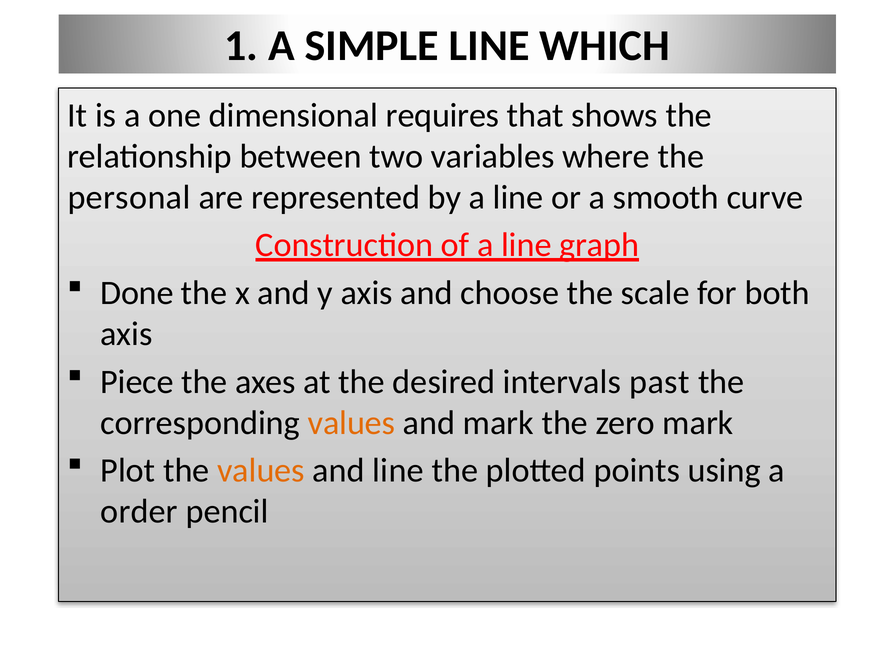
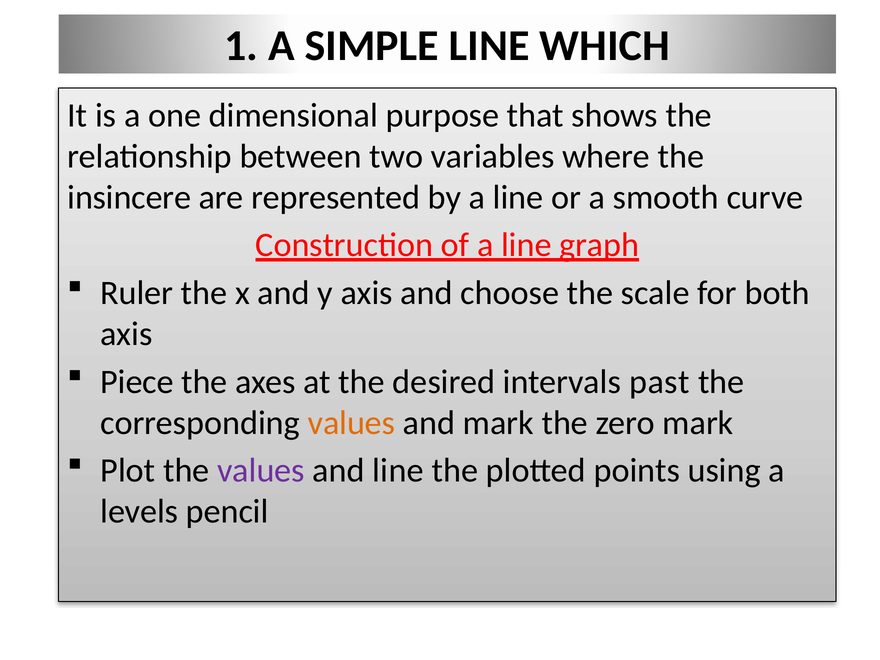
requires: requires -> purpose (442, 115)
personal: personal -> insincere (129, 197)
Done: Done -> Ruler (137, 293)
values colour: orange -> purple (261, 471)
order: order -> levels (139, 512)
